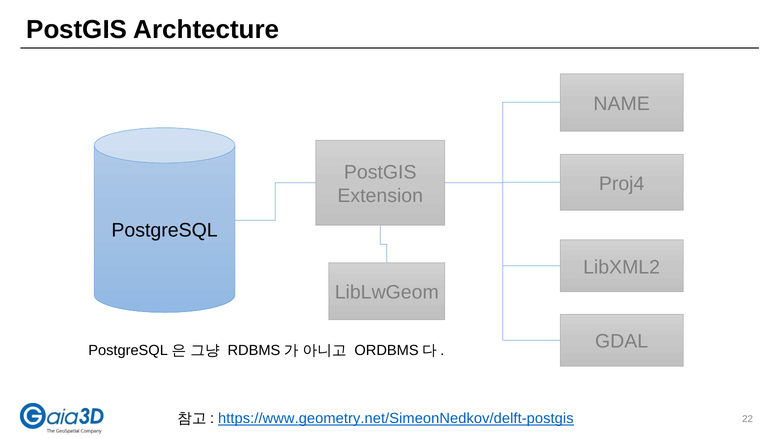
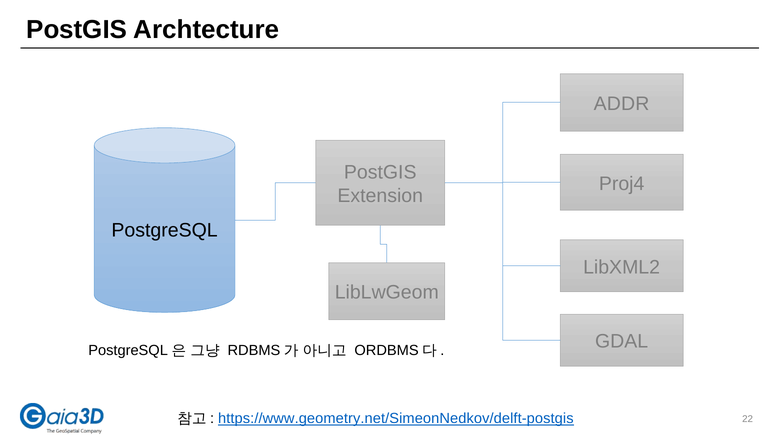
NAME: NAME -> ADDR (622, 104)
